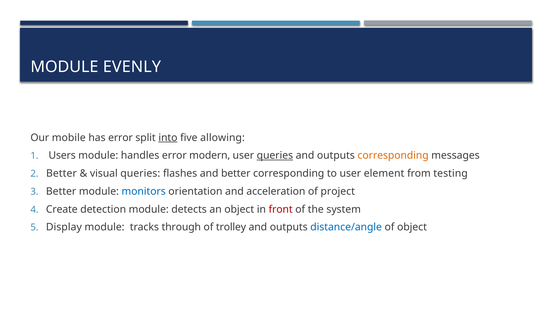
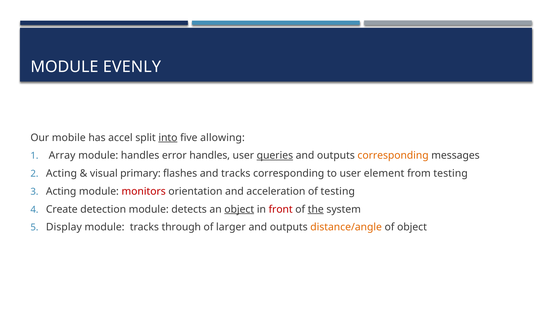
has error: error -> accel (120, 138)
Users: Users -> Array (62, 156)
error modern: modern -> handles (210, 156)
Better: Better -> Acting (61, 174)
visual queries: queries -> primary (140, 174)
and better: better -> tracks (236, 174)
Better: Better -> Acting (61, 192)
monitors colour: blue -> red (144, 192)
of project: project -> testing (338, 192)
object underline: none -> present (239, 210)
the underline: none -> present (316, 210)
trolley: trolley -> larger (231, 228)
distance/angle colour: blue -> orange (346, 228)
